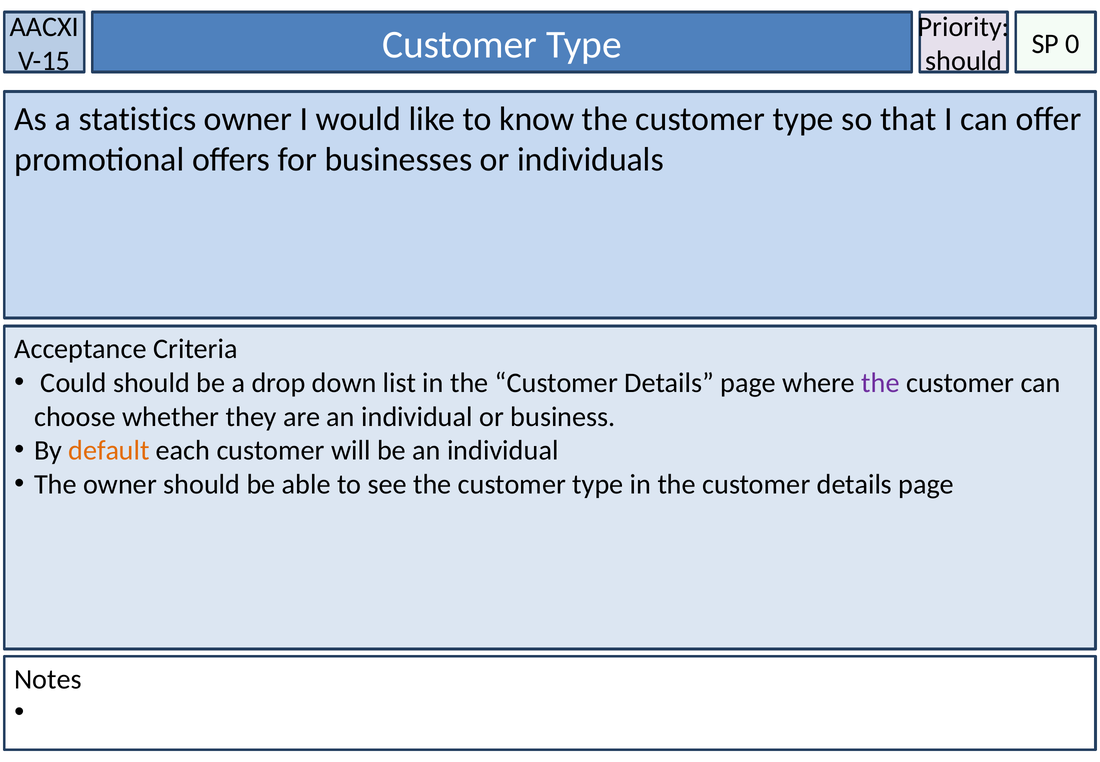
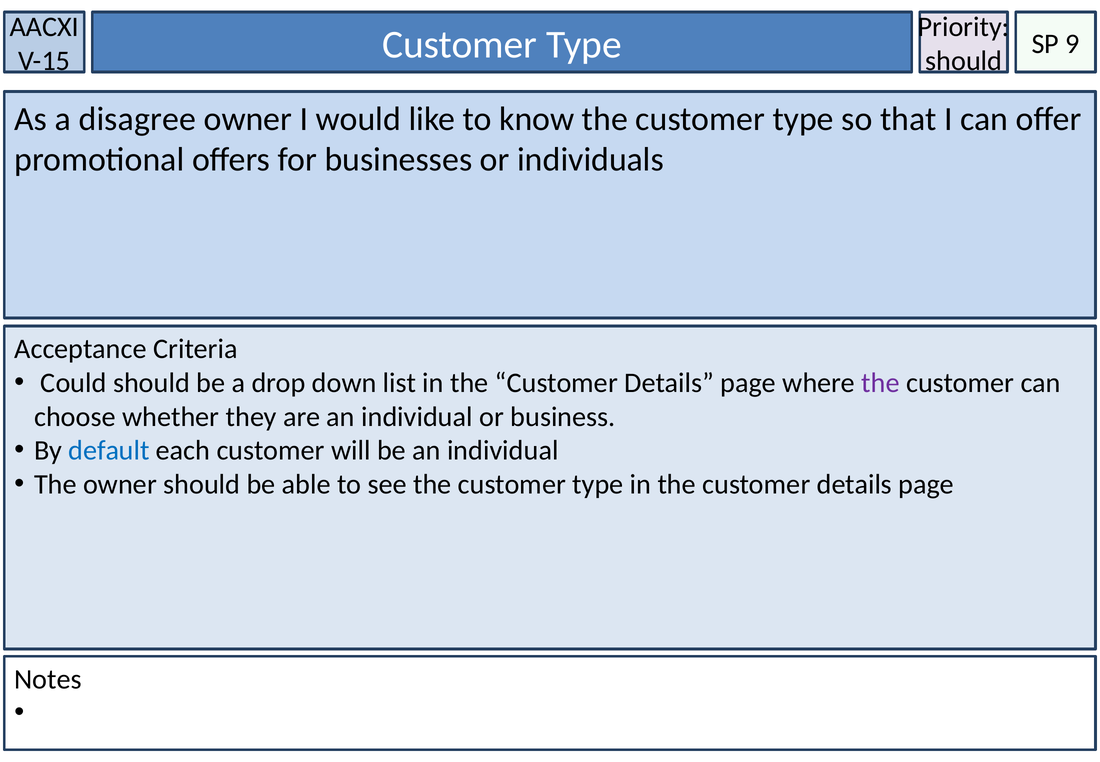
0: 0 -> 9 (1073, 44)
statistics: statistics -> disagree (137, 119)
default colour: orange -> blue (109, 450)
